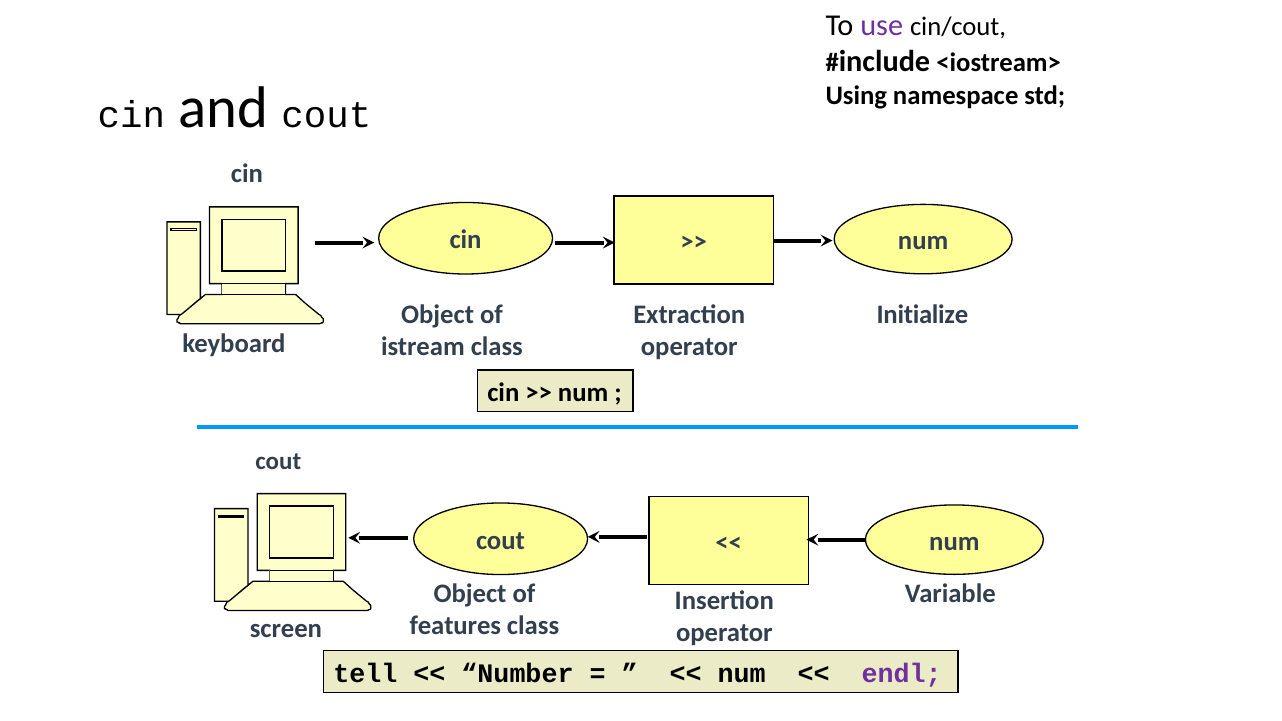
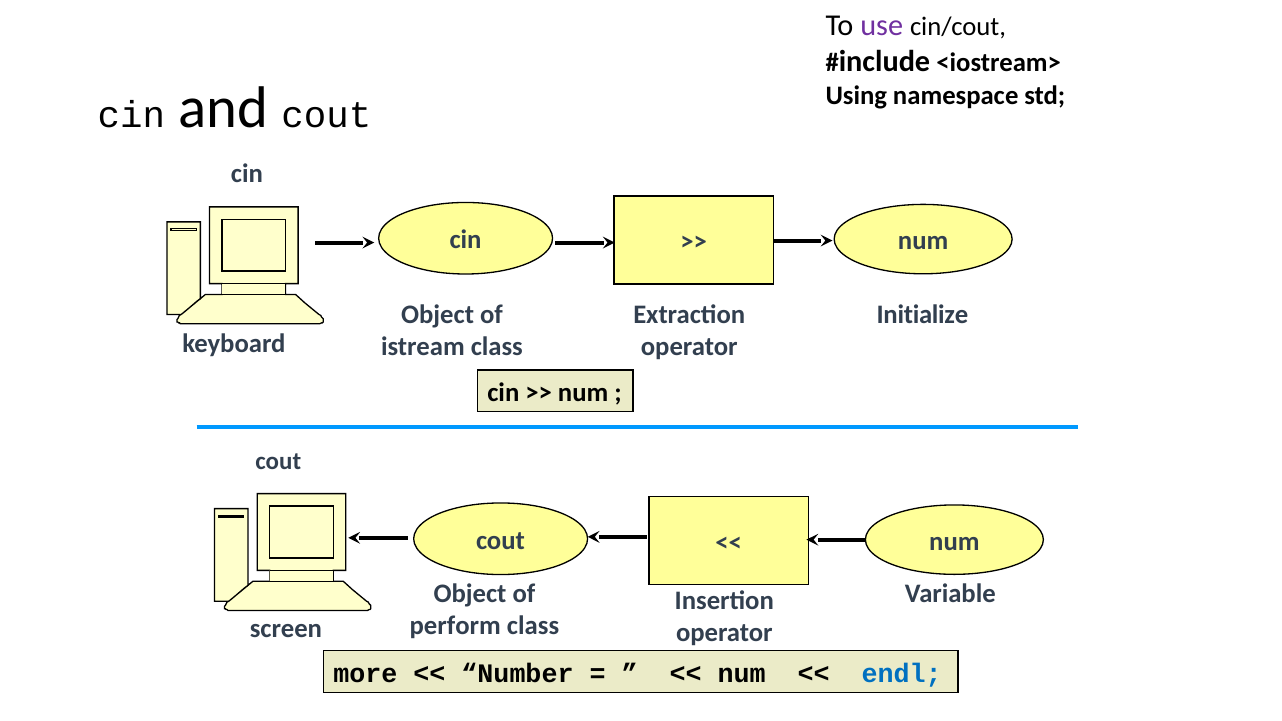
features: features -> perform (455, 626)
tell: tell -> more (365, 674)
endl colour: purple -> blue (902, 674)
